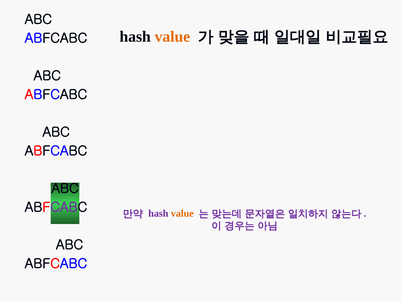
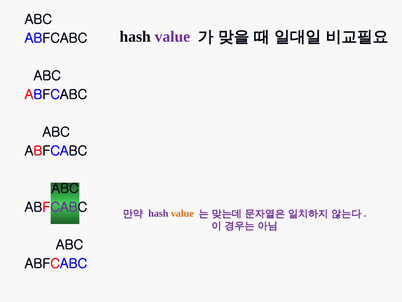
value colour: orange -> purple (172, 37)
